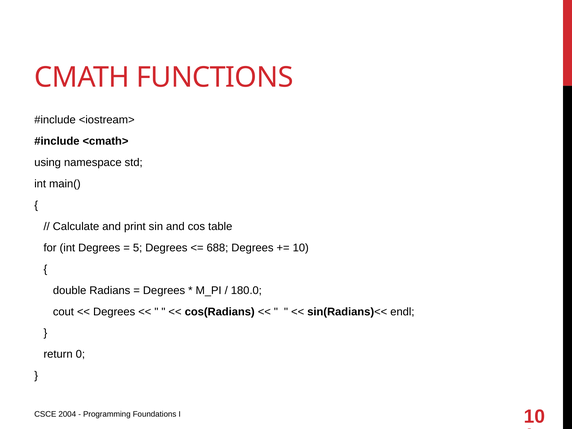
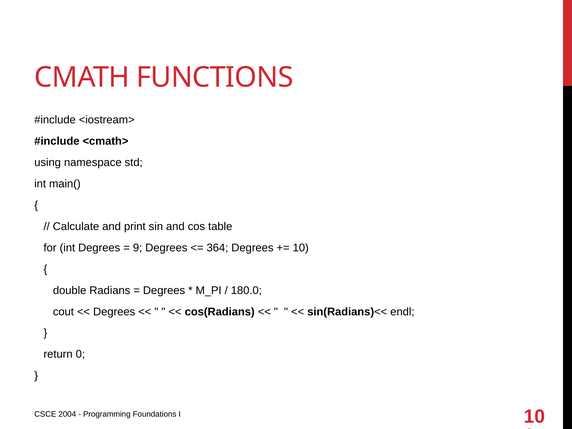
5: 5 -> 9 (138, 248)
688: 688 -> 364 (217, 248)
